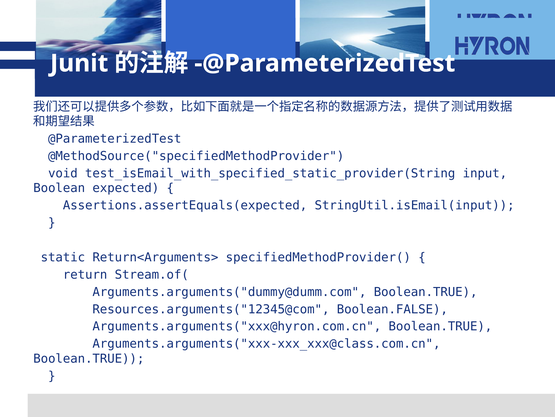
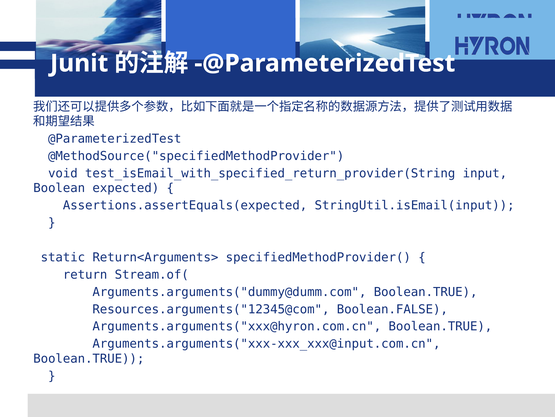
test_isEmail_with_specified_static_provider(String: test_isEmail_with_specified_static_provider(String -> test_isEmail_with_specified_return_provider(String (270, 173)
Arguments.arguments("xxx-xxx_xxx@class.com.cn: Arguments.arguments("xxx-xxx_xxx@class.com.cn -> Arguments.arguments("xxx-xxx_xxx@input.com.cn (266, 343)
